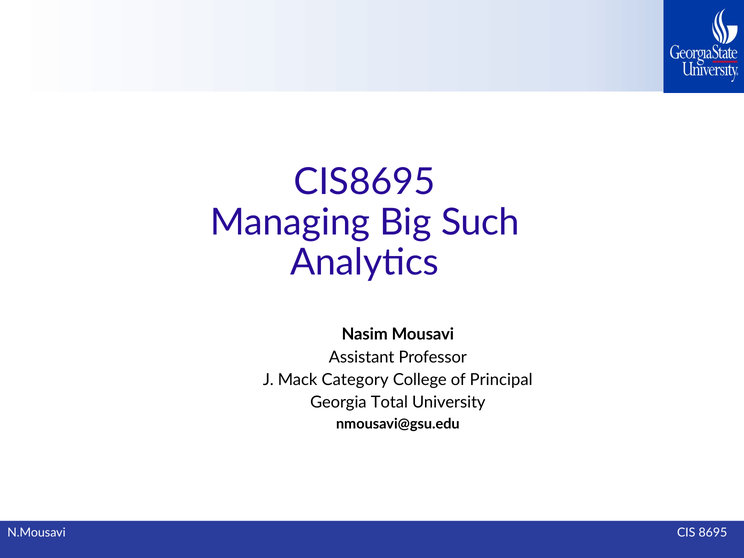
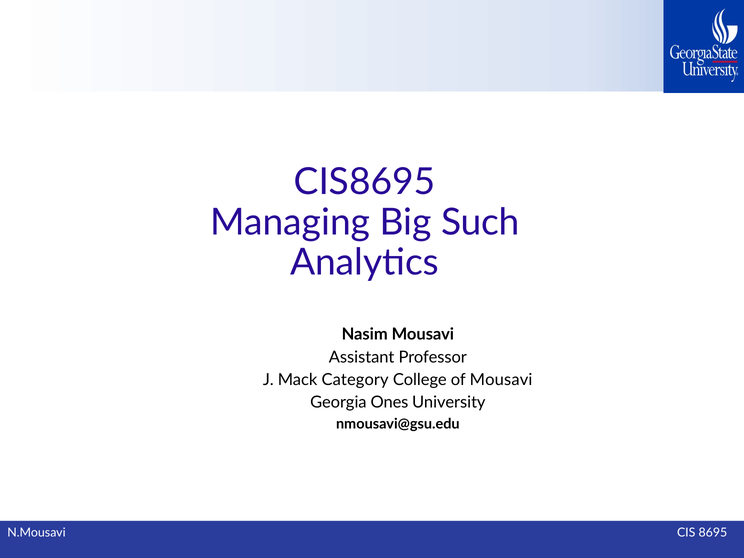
of Principal: Principal -> Mousavi (501, 380)
Total: Total -> Ones (389, 402)
